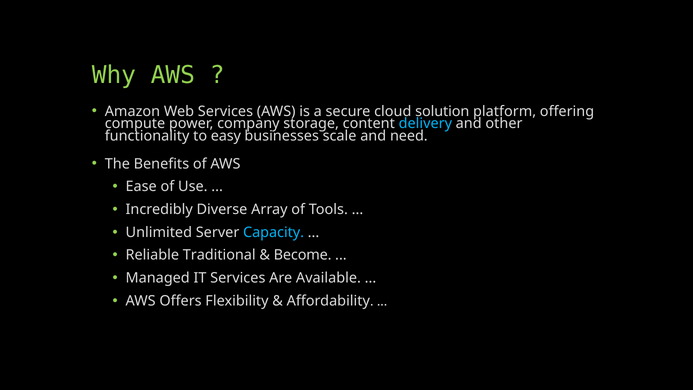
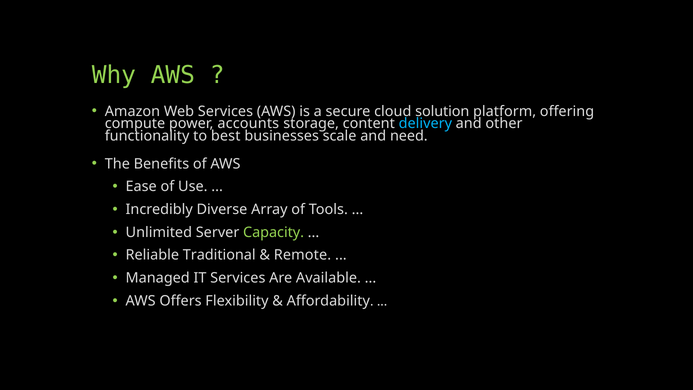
company: company -> accounts (248, 124)
easy: easy -> best (226, 136)
Capacity colour: light blue -> light green (274, 232)
Become: Become -> Remote (303, 255)
